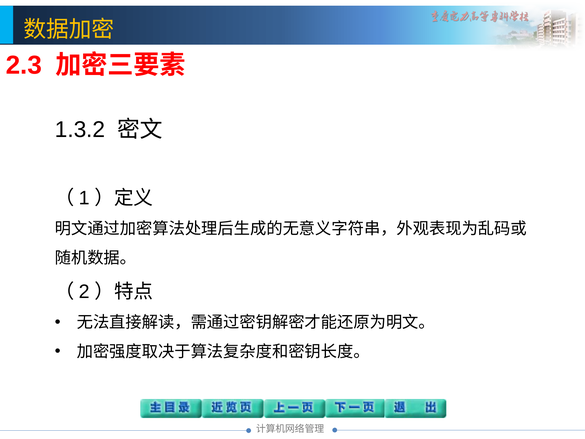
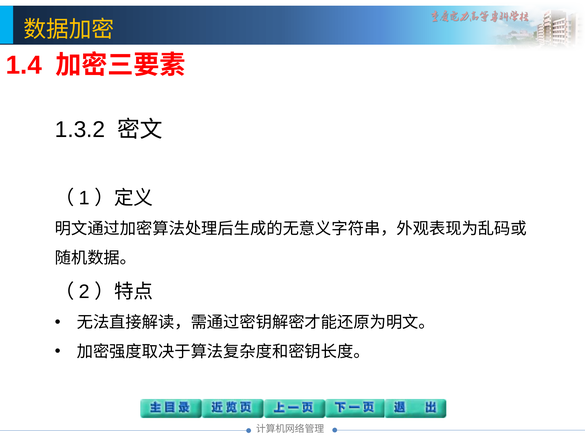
2.3: 2.3 -> 1.4 (24, 65)
